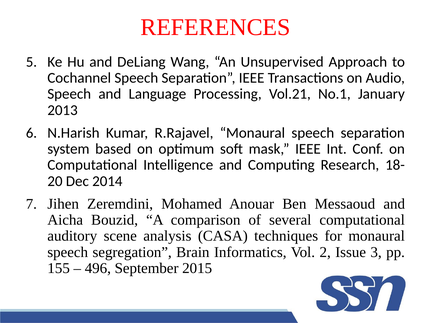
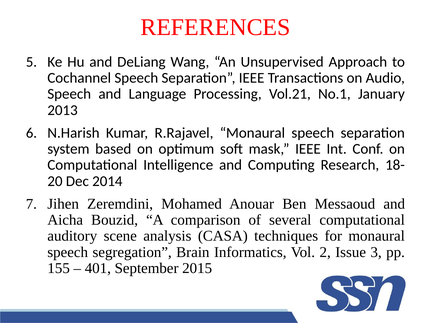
496: 496 -> 401 (98, 269)
